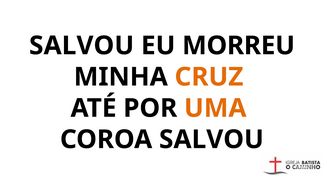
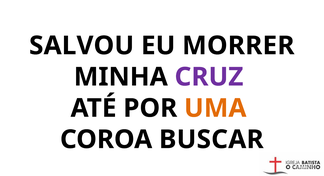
MORREU: MORREU -> MORRER (238, 46)
CRUZ colour: orange -> purple (209, 77)
COROA SALVOU: SALVOU -> BUSCAR (211, 140)
